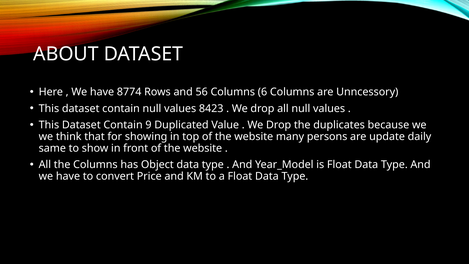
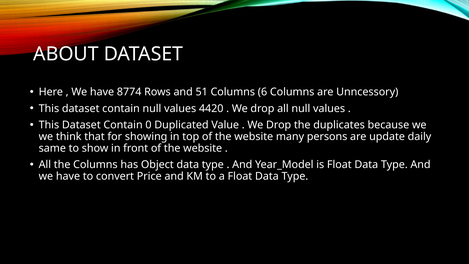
56: 56 -> 51 (202, 92)
8423: 8423 -> 4420 (211, 108)
9: 9 -> 0 (148, 125)
